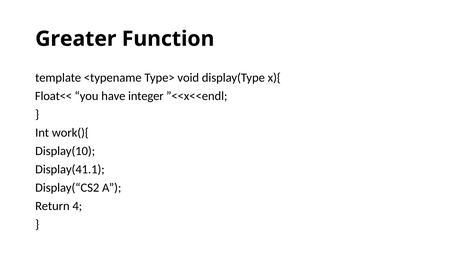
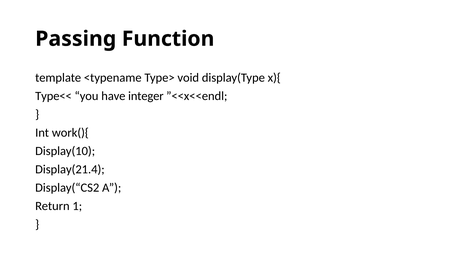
Greater: Greater -> Passing (76, 39)
Float<<: Float<< -> Type<< (53, 96)
Display(41.1: Display(41.1 -> Display(21.4 (70, 169)
4: 4 -> 1 (77, 206)
